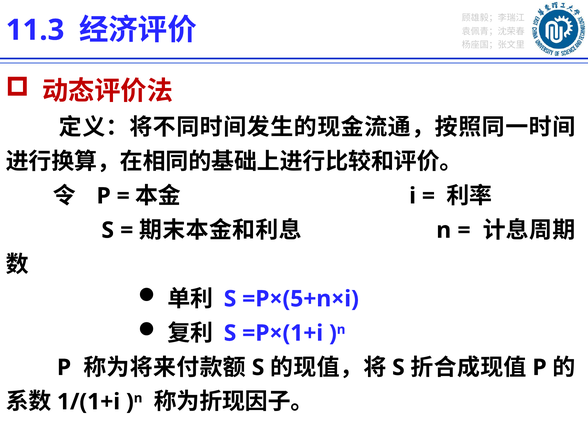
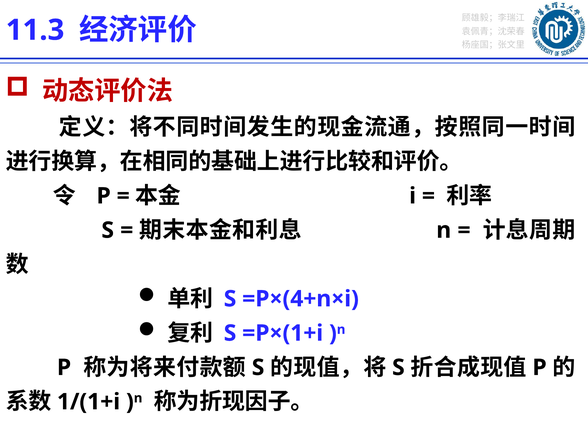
=P×(5+n×i: =P×(5+n×i -> =P×(4+n×i (301, 299)
